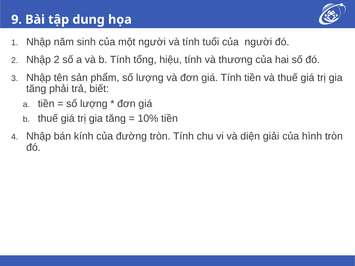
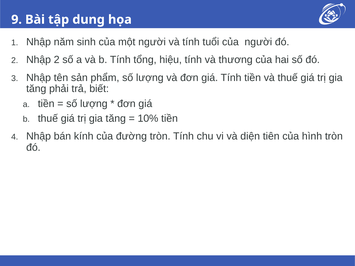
giải: giải -> tiên (271, 136)
